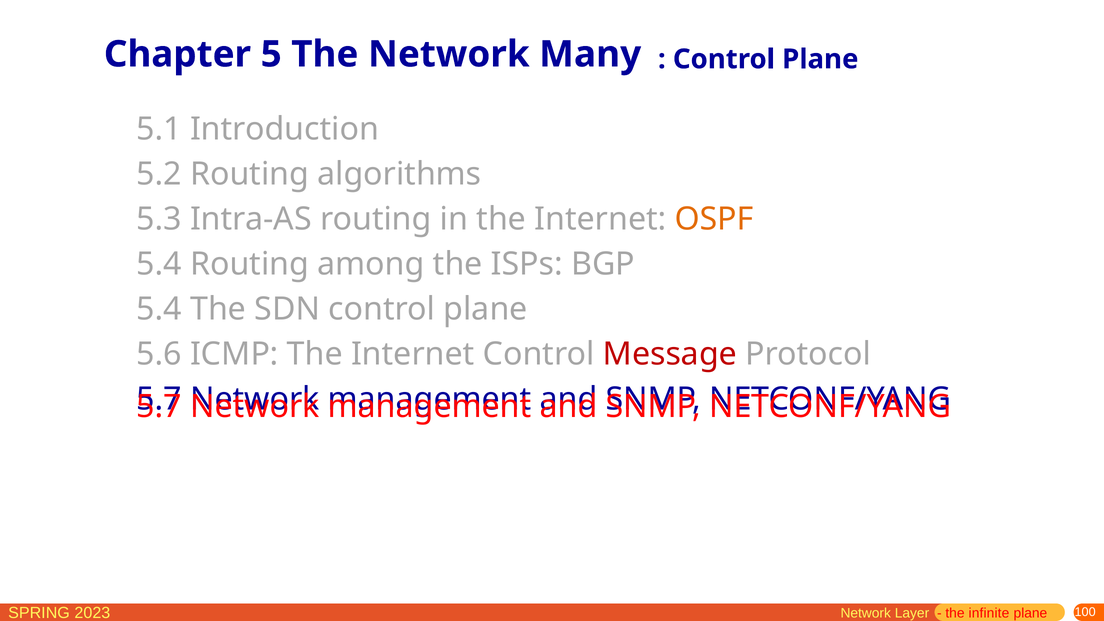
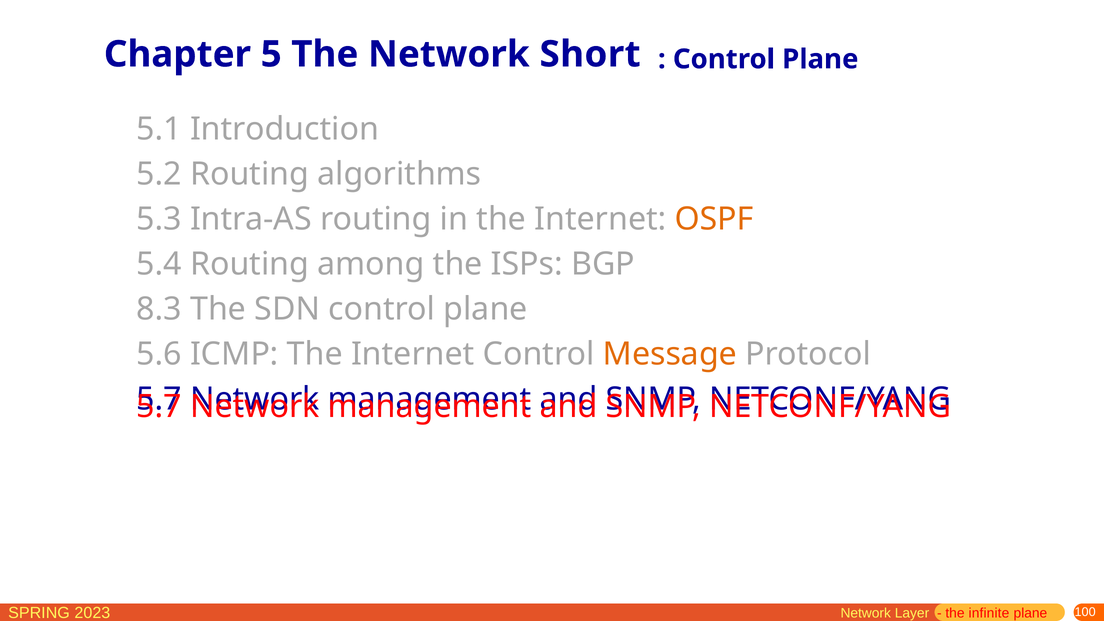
Many: Many -> Short (590, 54)
5.4: 5.4 -> 8.3 (159, 309)
Message colour: red -> orange (670, 354)
